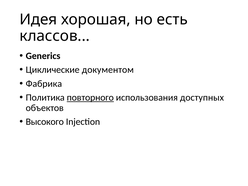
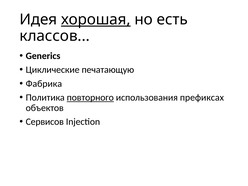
хорошая underline: none -> present (96, 20)
документом: документом -> печатающую (108, 70)
доступных: доступных -> префиксах (202, 98)
Высокого: Высокого -> Сервисов (45, 122)
